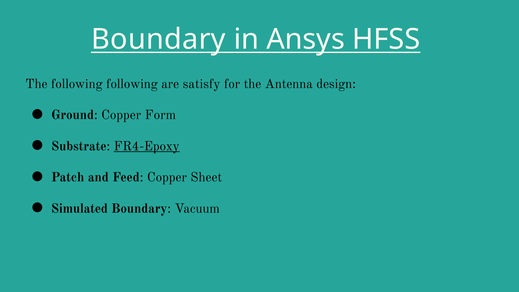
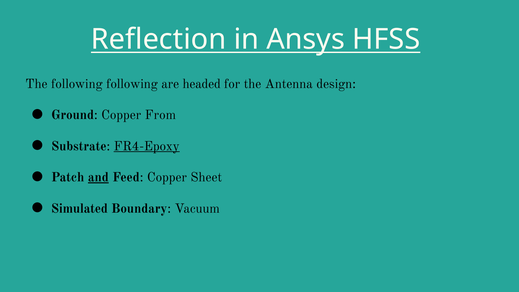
Boundary: Boundary -> Reflection (159, 39)
satisfy: satisfy -> headed (202, 84)
Form: Form -> From (160, 115)
and underline: none -> present (98, 177)
